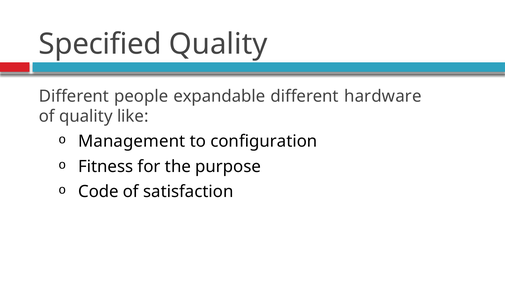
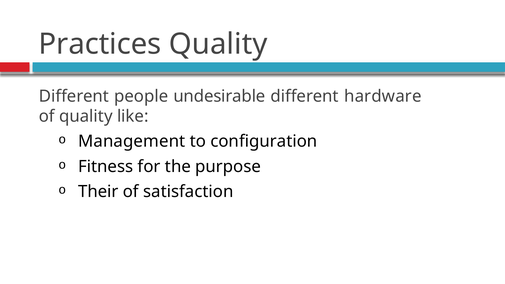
Specified: Specified -> Practices (100, 44)
expandable: expandable -> undesirable (219, 96)
Code: Code -> Their (98, 192)
